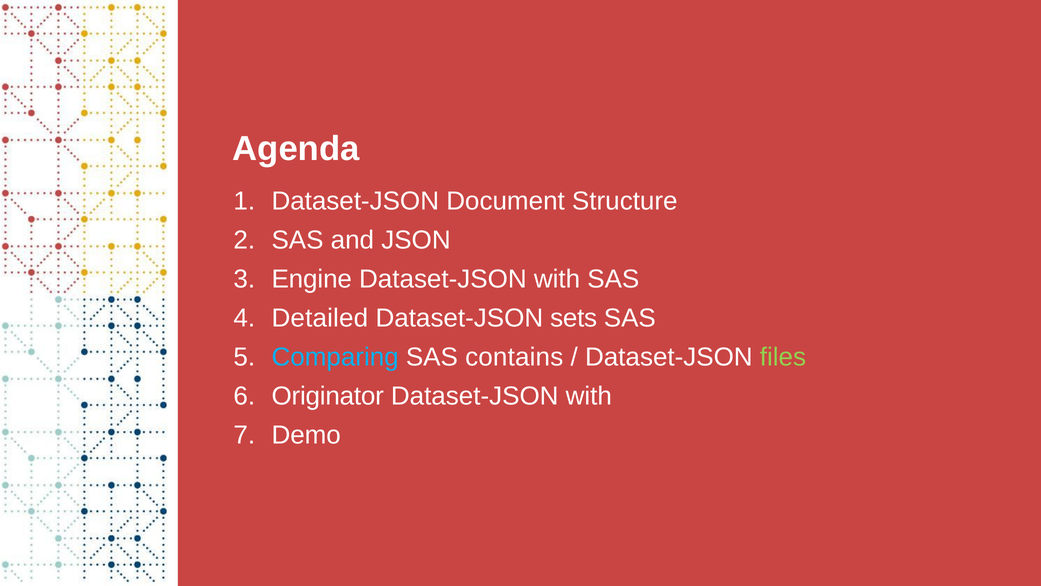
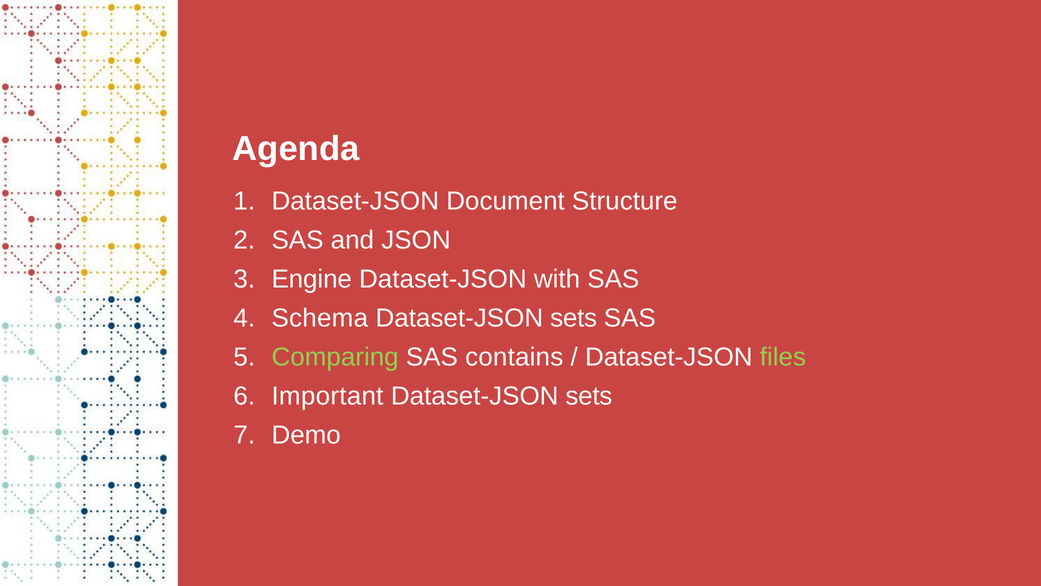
Detailed: Detailed -> Schema (320, 318)
Comparing colour: light blue -> light green (335, 357)
Originator: Originator -> Important (327, 396)
with: with -> sets (589, 396)
